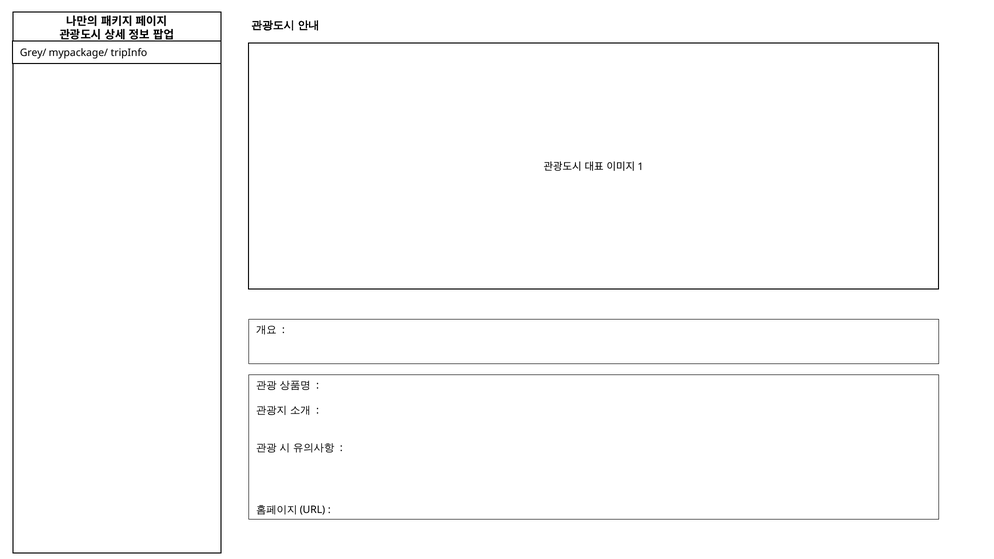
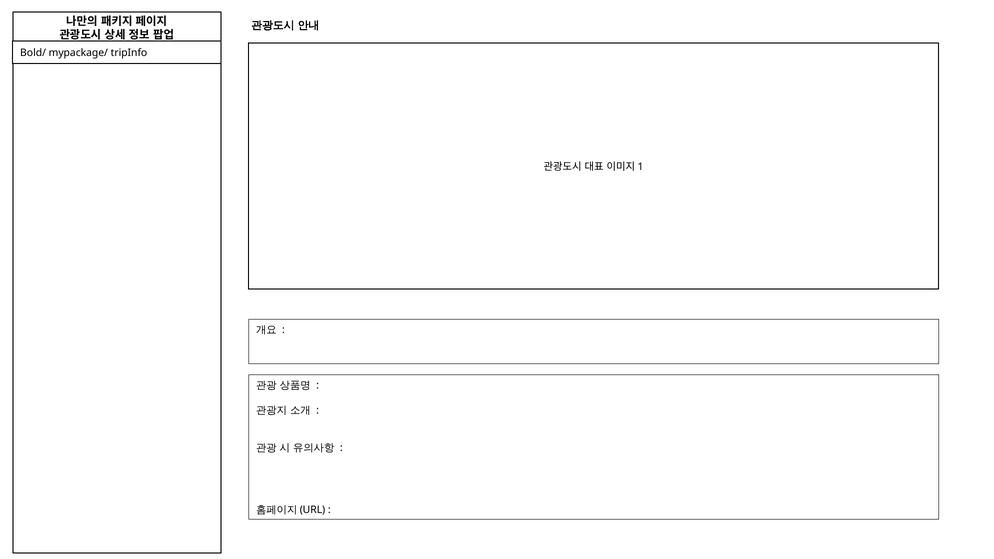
Grey/: Grey/ -> Bold/ (33, 53)
